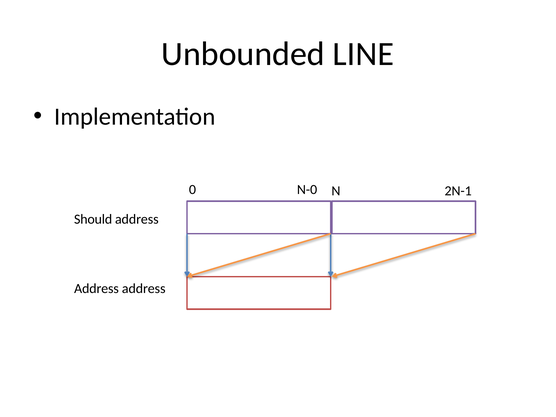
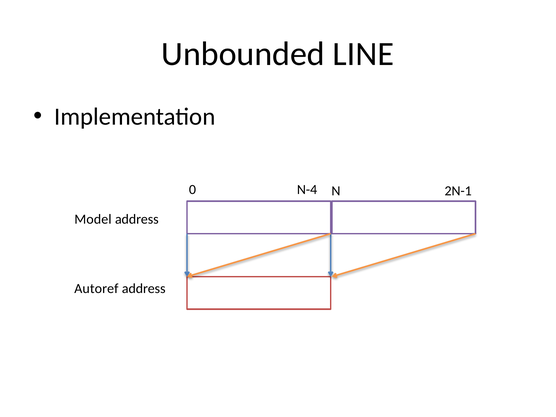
N-0: N-0 -> N-4 (307, 189)
Should: Should -> Model (93, 219)
Address: Address -> Autoref (96, 289)
